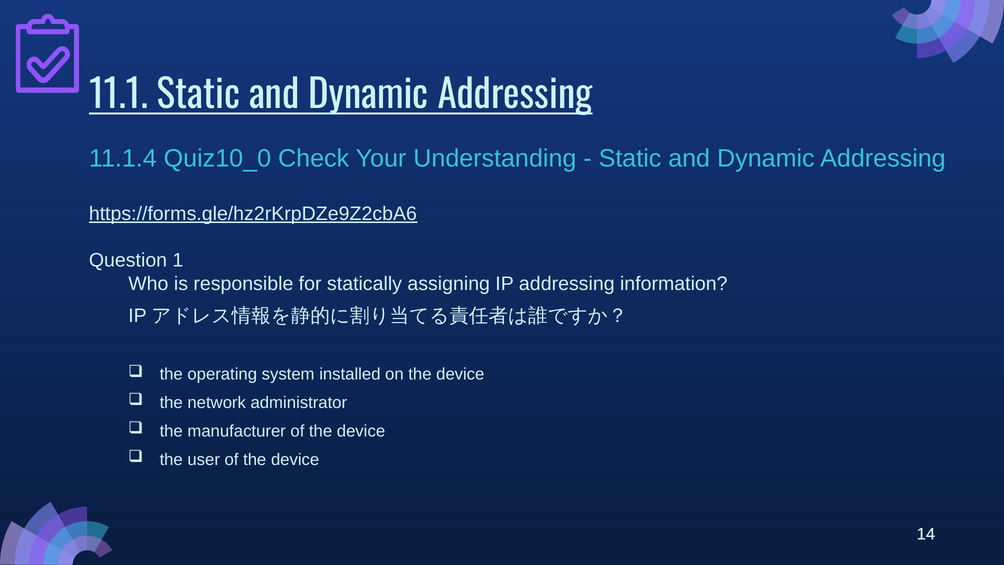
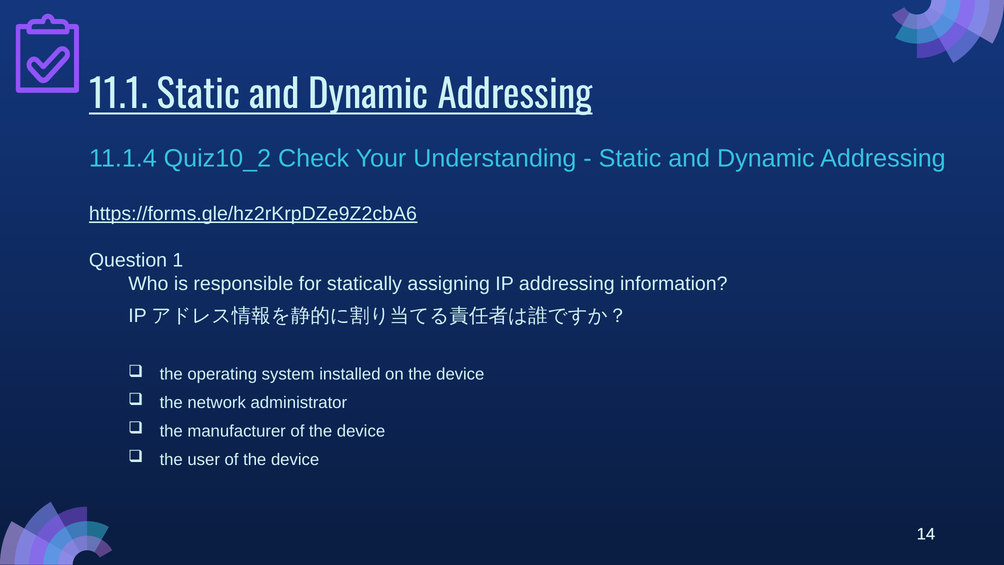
Quiz10_0: Quiz10_0 -> Quiz10_2 (217, 159)
